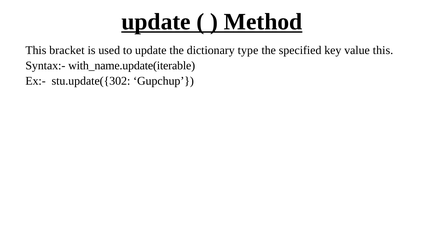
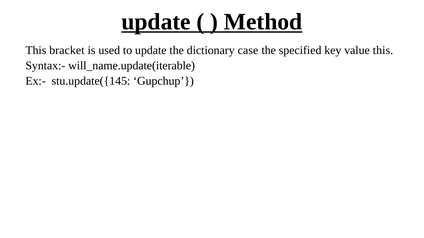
type: type -> case (248, 50)
with_name.update(iterable: with_name.update(iterable -> will_name.update(iterable (132, 66)
stu.update({302: stu.update({302 -> stu.update({145 (91, 81)
